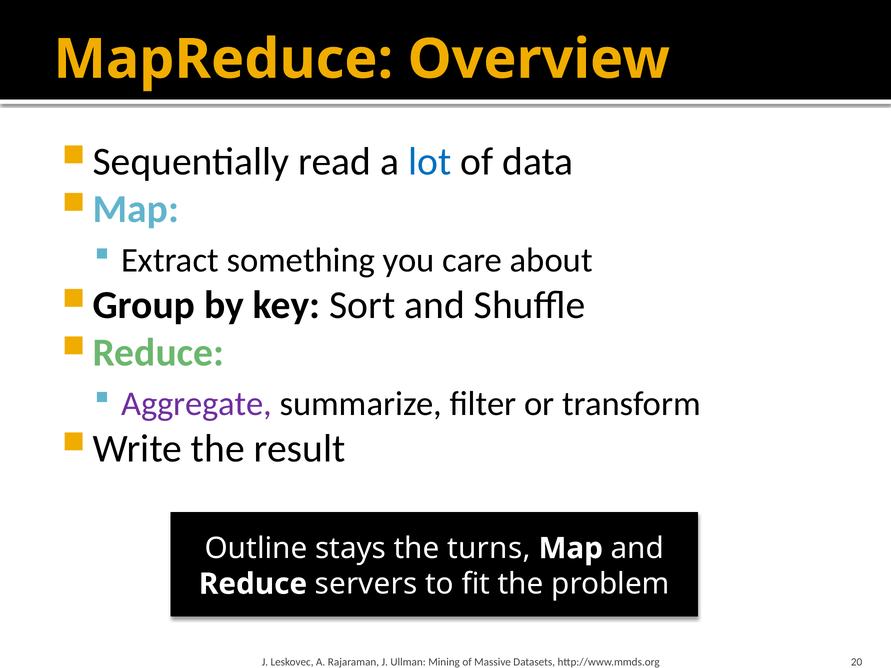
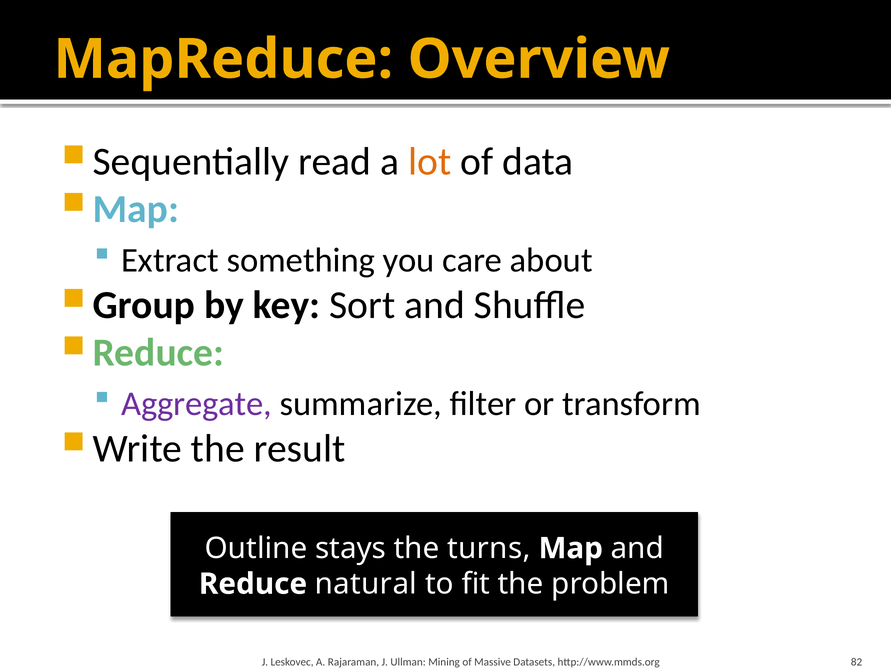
lot colour: blue -> orange (430, 162)
servers: servers -> natural (366, 584)
20: 20 -> 82 (857, 662)
